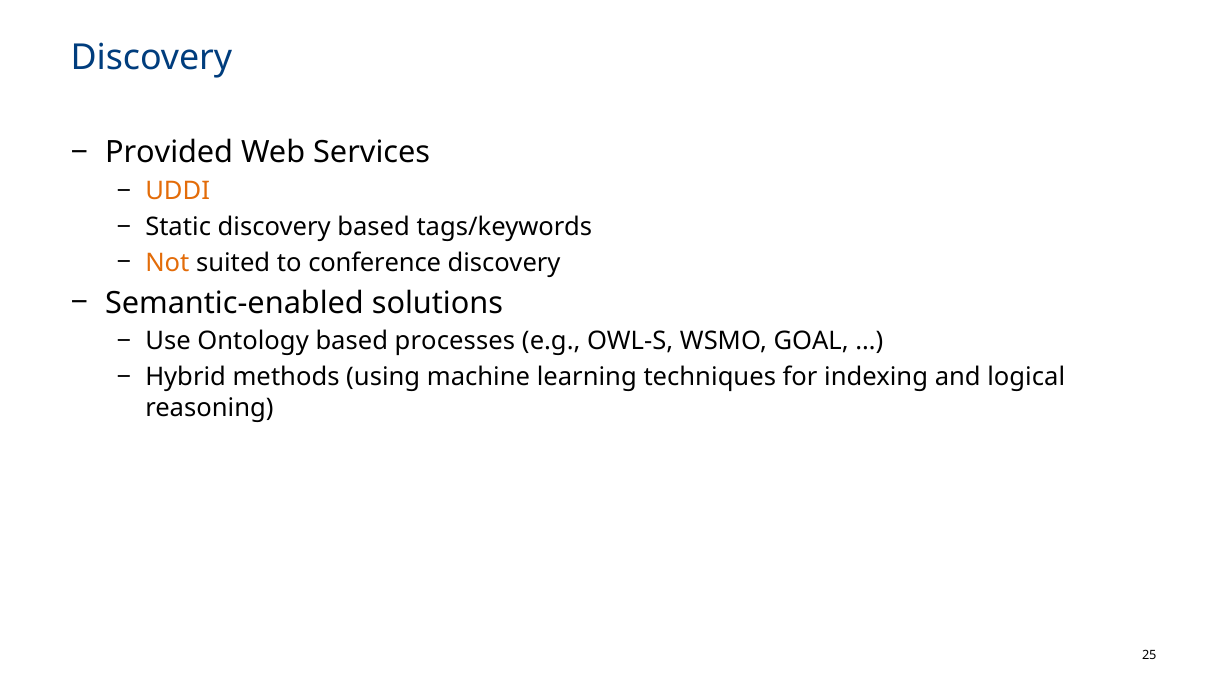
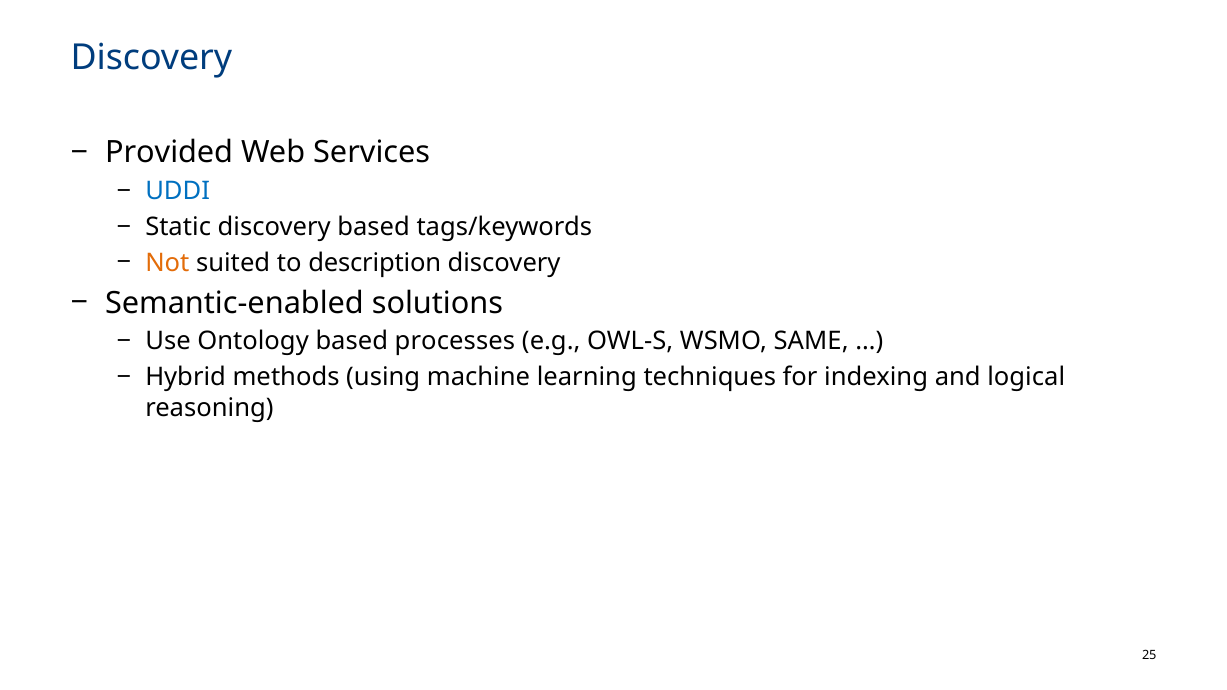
UDDI colour: orange -> blue (178, 191)
conference: conference -> description (375, 263)
GOAL: GOAL -> SAME (811, 342)
